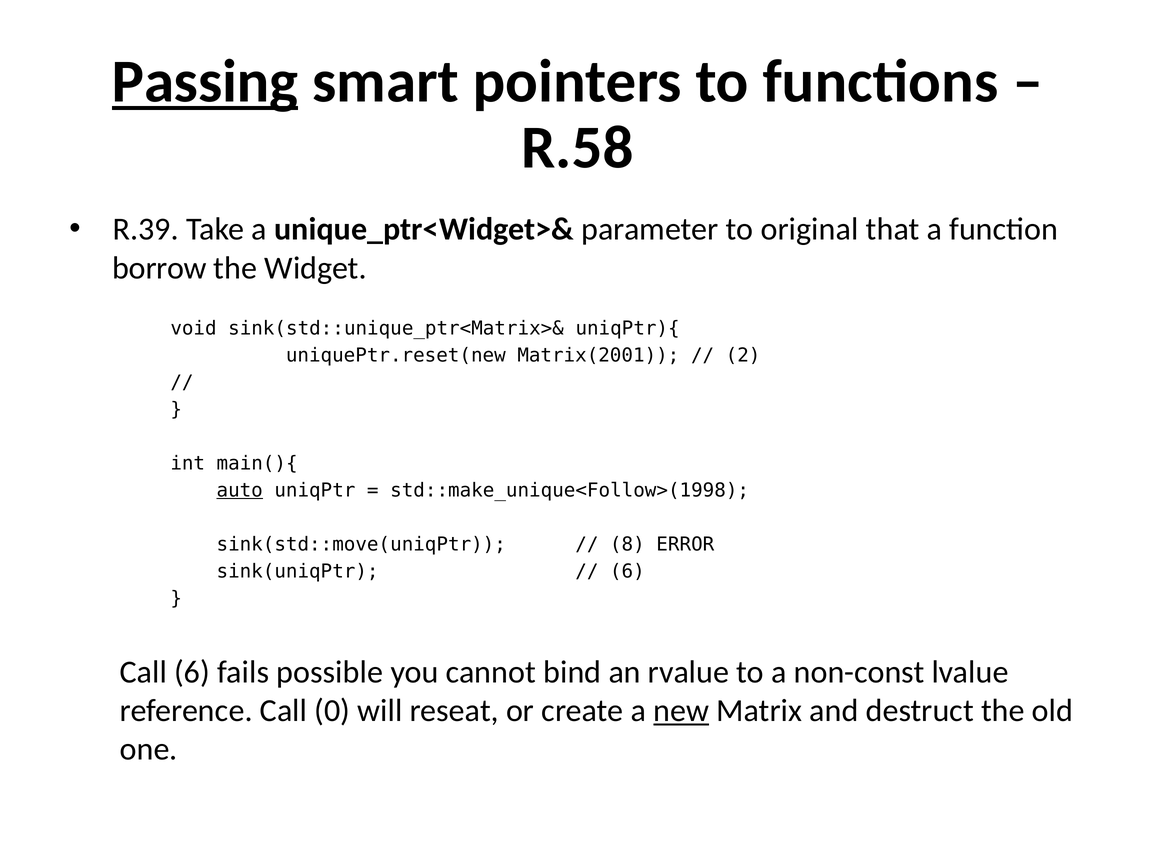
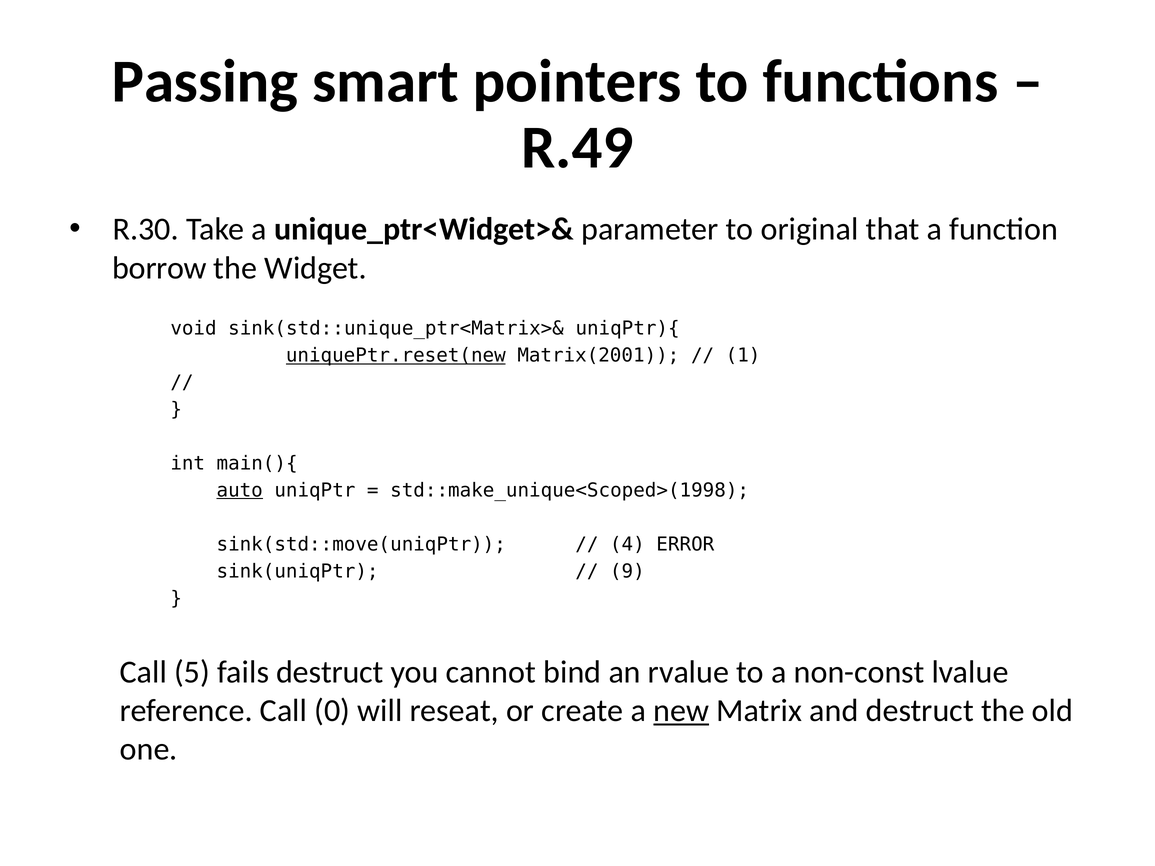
Passing underline: present -> none (205, 82)
R.58: R.58 -> R.49 (577, 148)
R.39: R.39 -> R.30 (146, 229)
uniquePtr.reset(new underline: none -> present (396, 356)
2: 2 -> 1 (743, 356)
std::make_unique<Follow>(1998: std::make_unique<Follow>(1998 -> std::make_unique<Scoped>(1998 (570, 491)
8: 8 -> 4 (627, 544)
6: 6 -> 9 (627, 571)
Call 6: 6 -> 5 (192, 672)
fails possible: possible -> destruct (330, 672)
